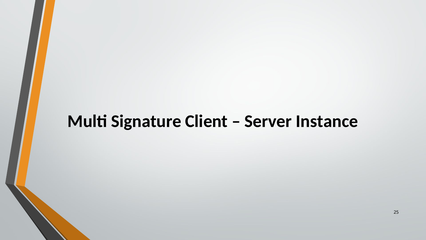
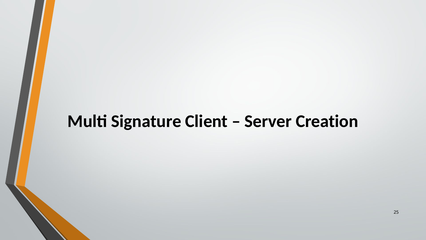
Instance: Instance -> Creation (327, 121)
